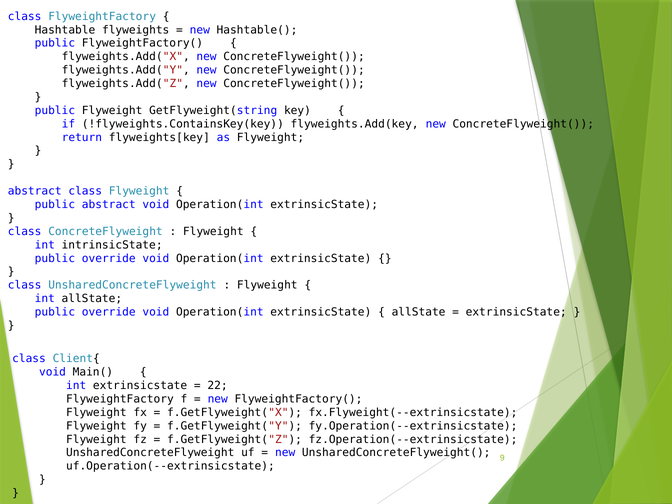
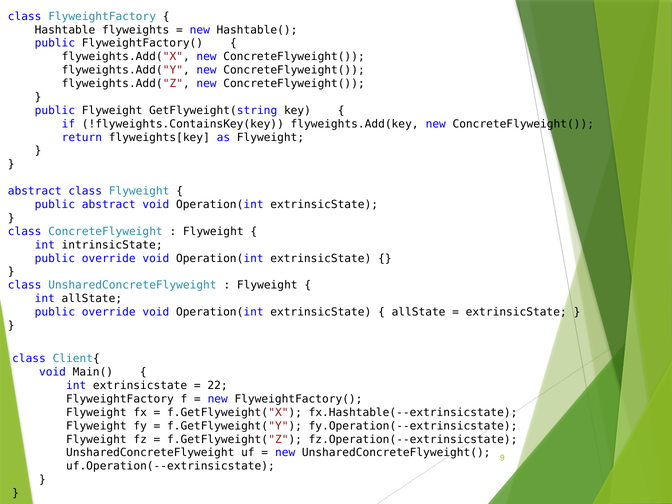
fx.Flyweight(--extrinsicstate: fx.Flyweight(--extrinsicstate -> fx.Hashtable(--extrinsicstate (413, 412)
